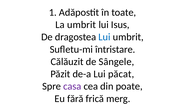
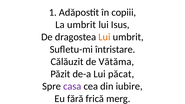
toate: toate -> copiii (124, 12)
Lui colour: blue -> orange (104, 37)
Sângele: Sângele -> Vătăma (116, 62)
poate: poate -> iubire (129, 86)
